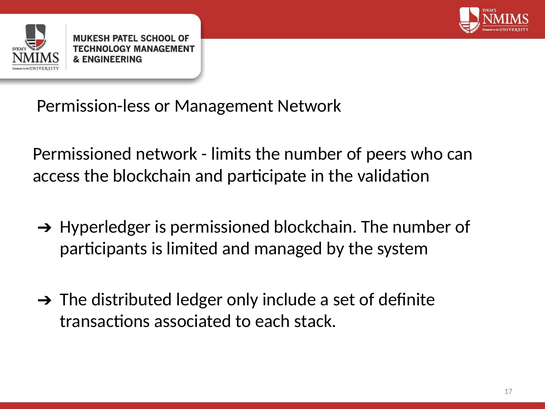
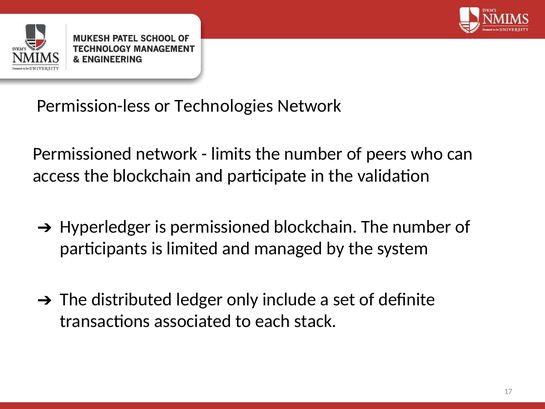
Management: Management -> Technologies (224, 106)
